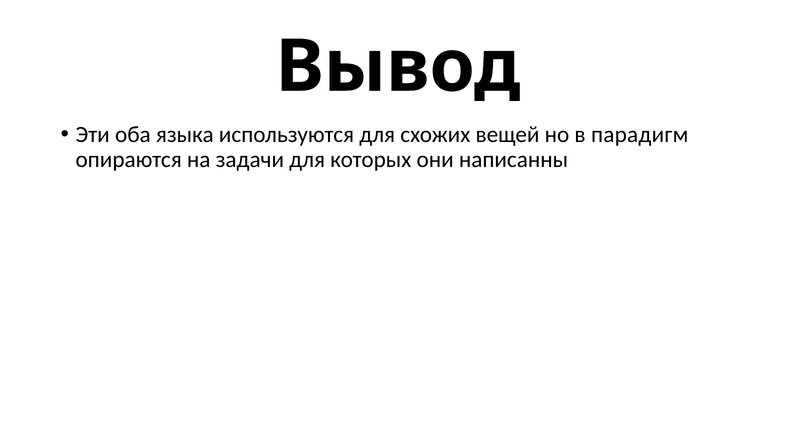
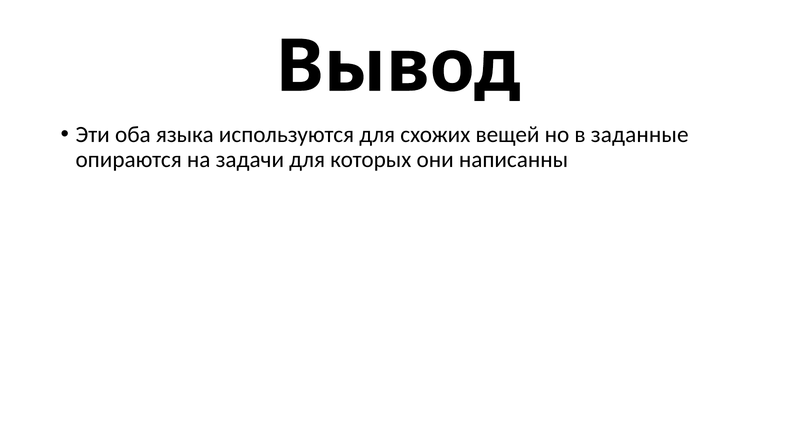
парадигм: парадигм -> заданные (640, 135)
